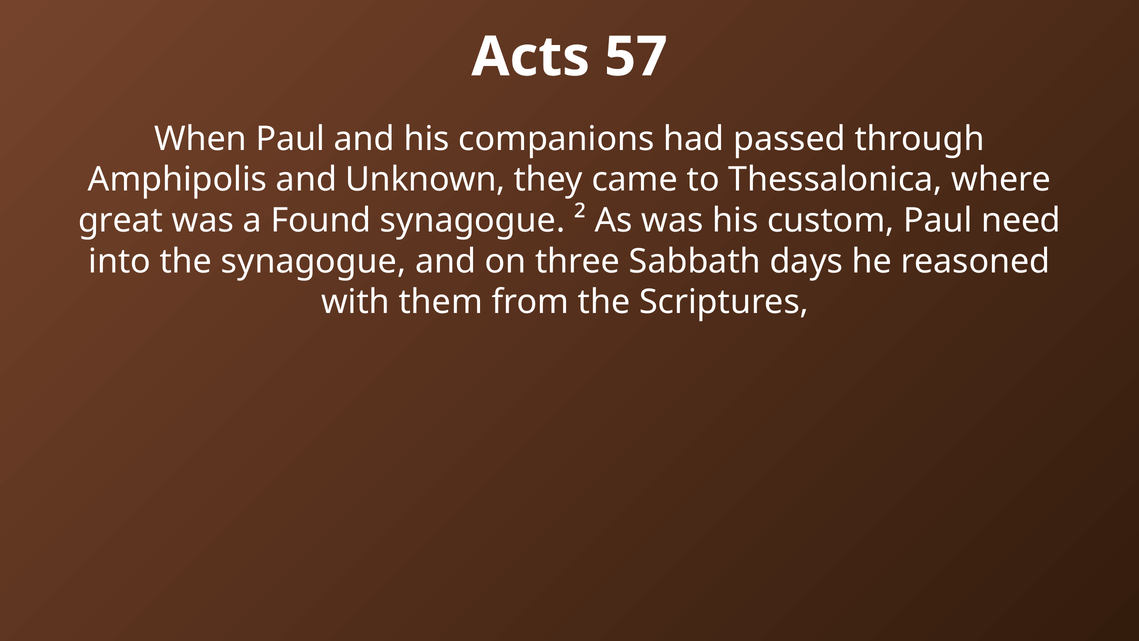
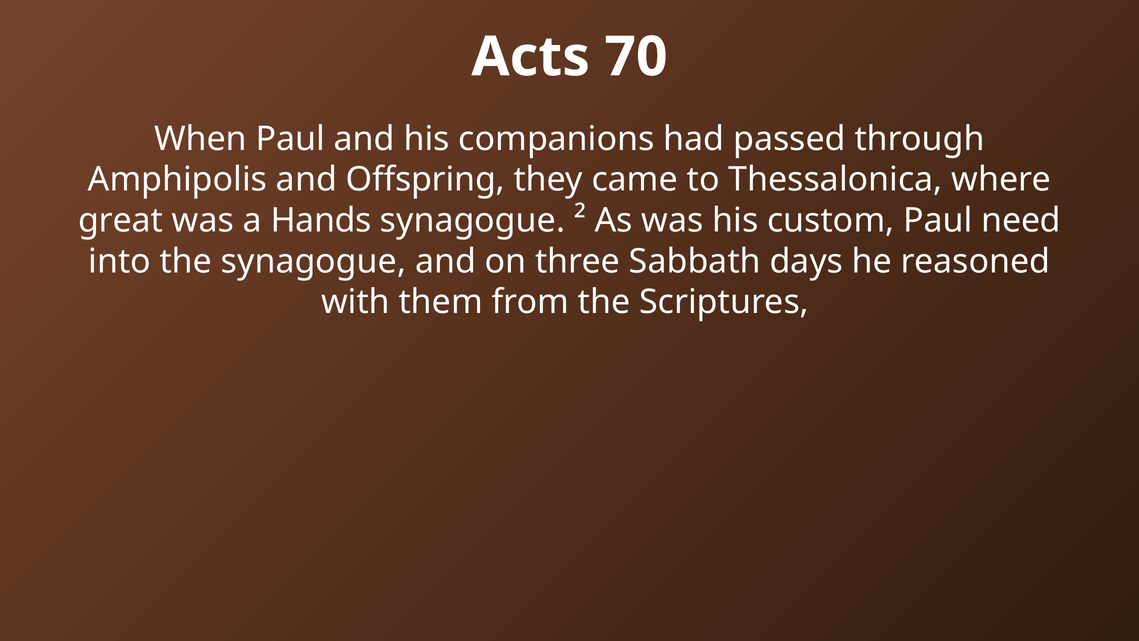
57: 57 -> 70 (636, 57)
Unknown: Unknown -> Offspring (425, 180)
Found: Found -> Hands (321, 220)
